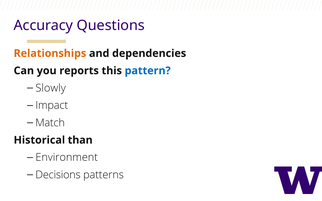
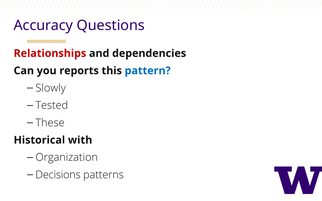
Relationships colour: orange -> red (50, 53)
Impact: Impact -> Tested (52, 106)
Match: Match -> These (50, 123)
than: than -> with (80, 140)
Environment: Environment -> Organization (67, 158)
